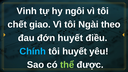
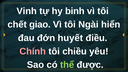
ngôi: ngôi -> binh (75, 11)
theo: theo -> hiển (111, 24)
Chính colour: light blue -> pink (33, 51)
tôi huyết: huyết -> chiều (75, 51)
